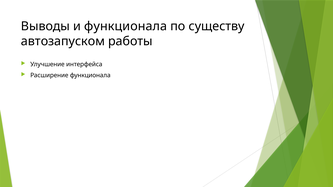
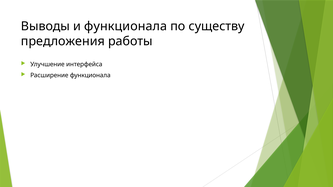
автозапуском: автозапуском -> предложения (63, 41)
